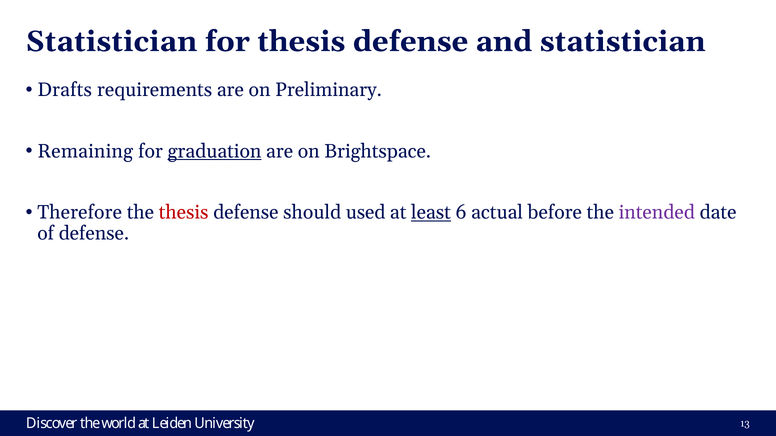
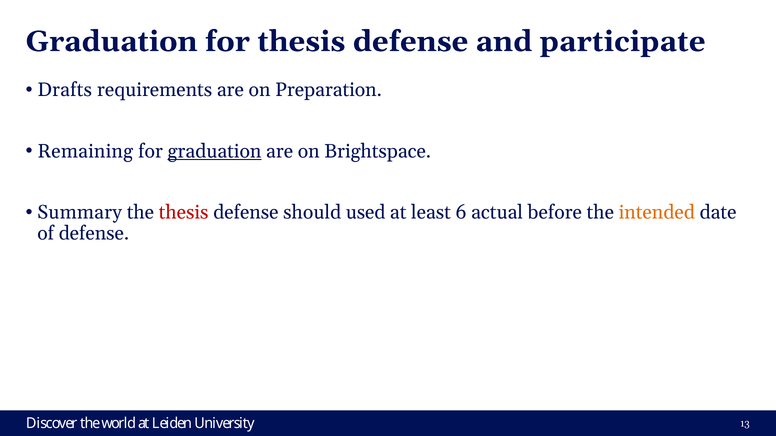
Statistician: Statistician -> Graduation (112, 41)
and statistician: statistician -> participate (623, 41)
Preliminary: Preliminary -> Preparation (329, 90)
Therefore: Therefore -> Summary (80, 213)
least underline: present -> none (431, 213)
intended colour: purple -> orange (657, 213)
